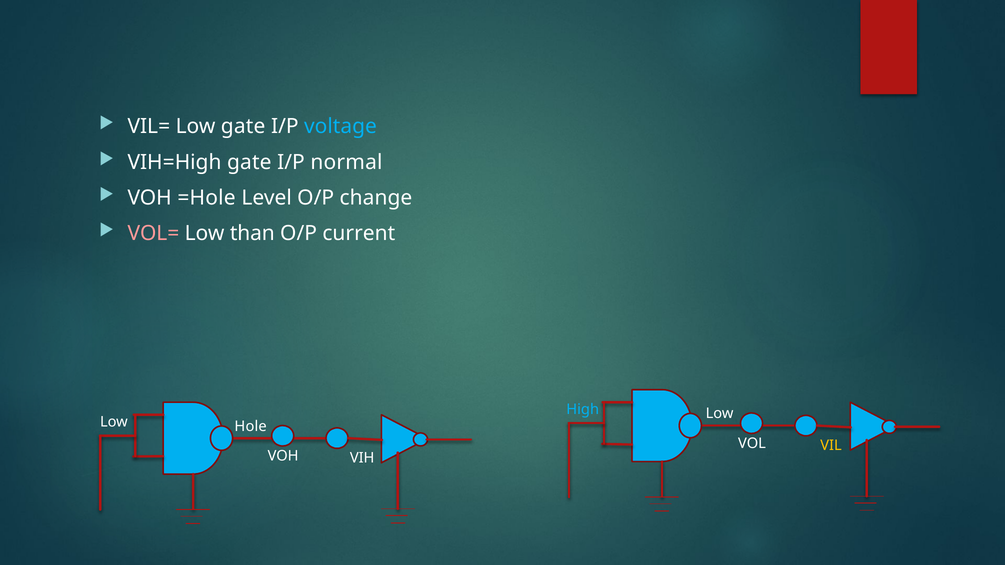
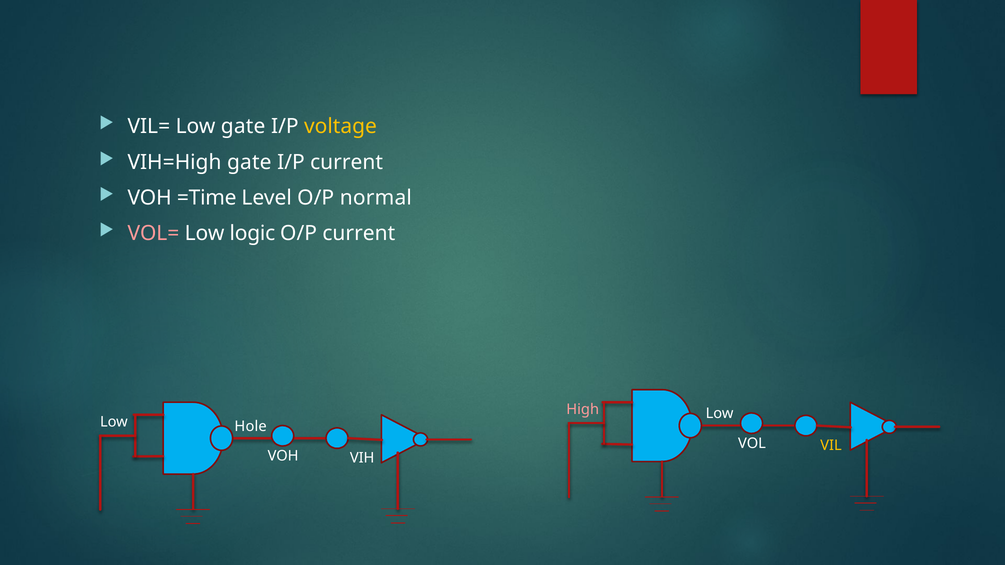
voltage colour: light blue -> yellow (340, 127)
I/P normal: normal -> current (347, 162)
=Hole: =Hole -> =Time (207, 198)
change: change -> normal (376, 198)
than: than -> logic (252, 233)
High colour: light blue -> pink (583, 409)
